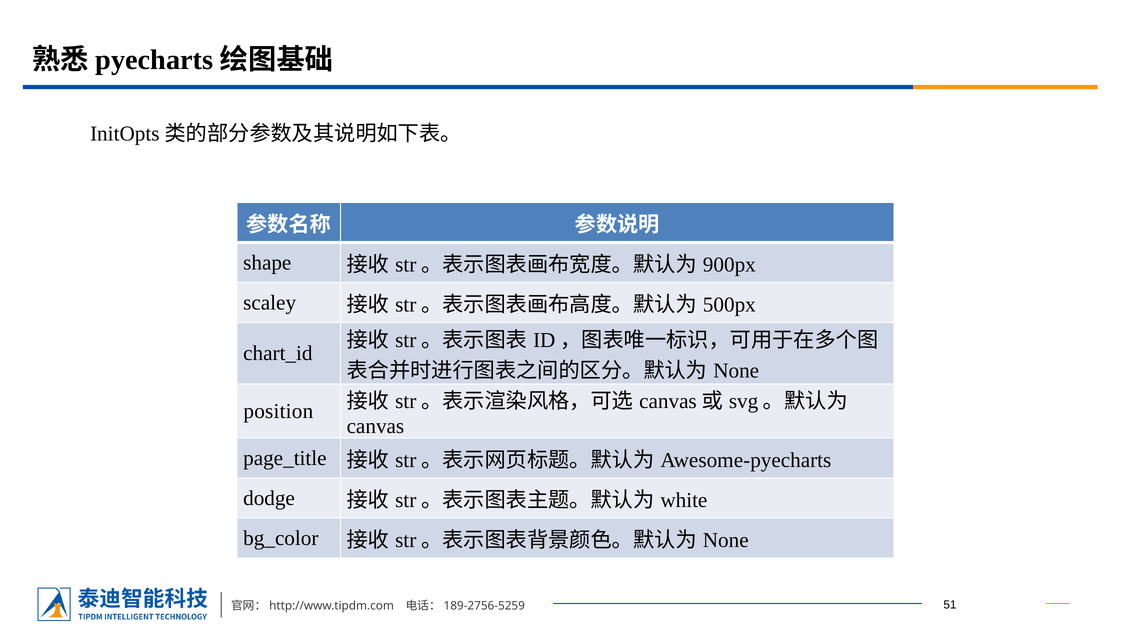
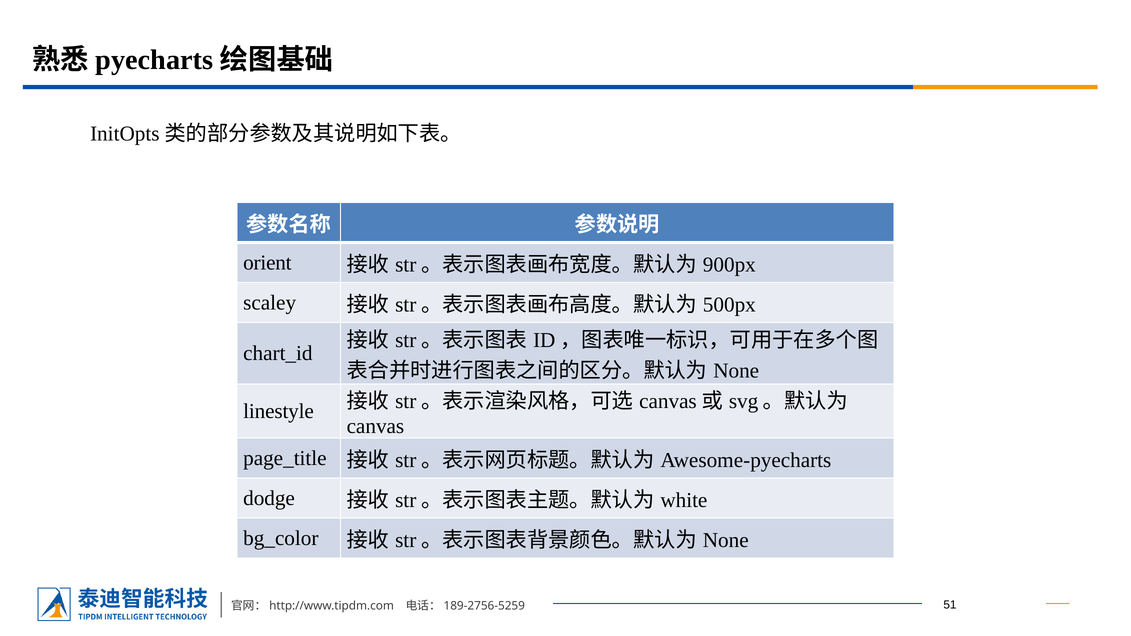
shape: shape -> orient (267, 263)
position: position -> linestyle (279, 411)
